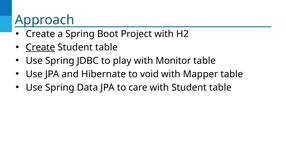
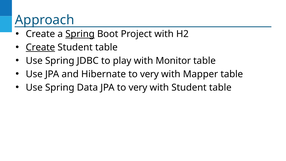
Spring underline: none -> present (80, 34)
Hibernate to void: void -> very (149, 74)
JPA to care: care -> very (138, 87)
